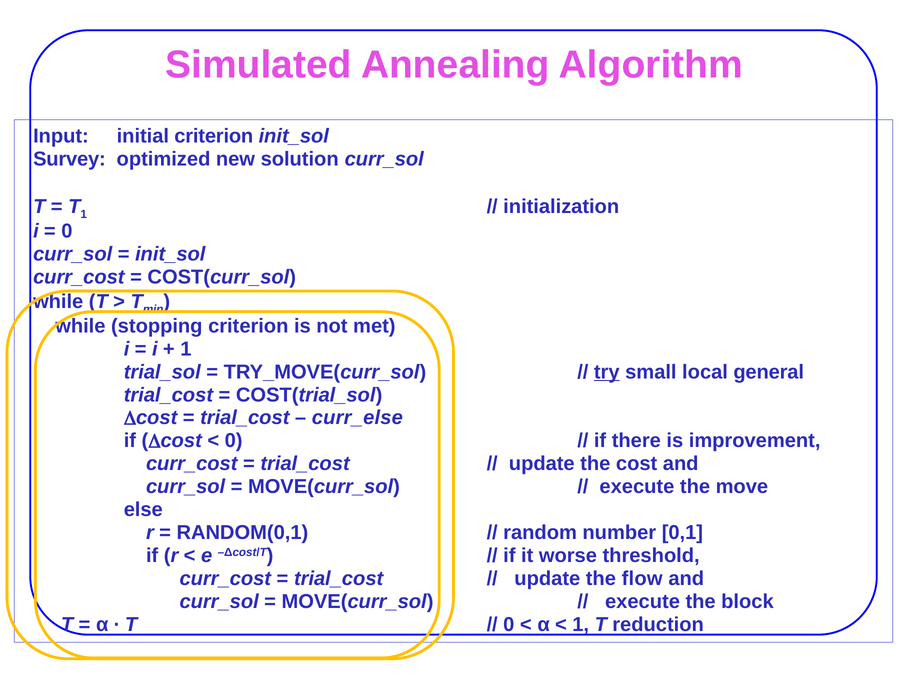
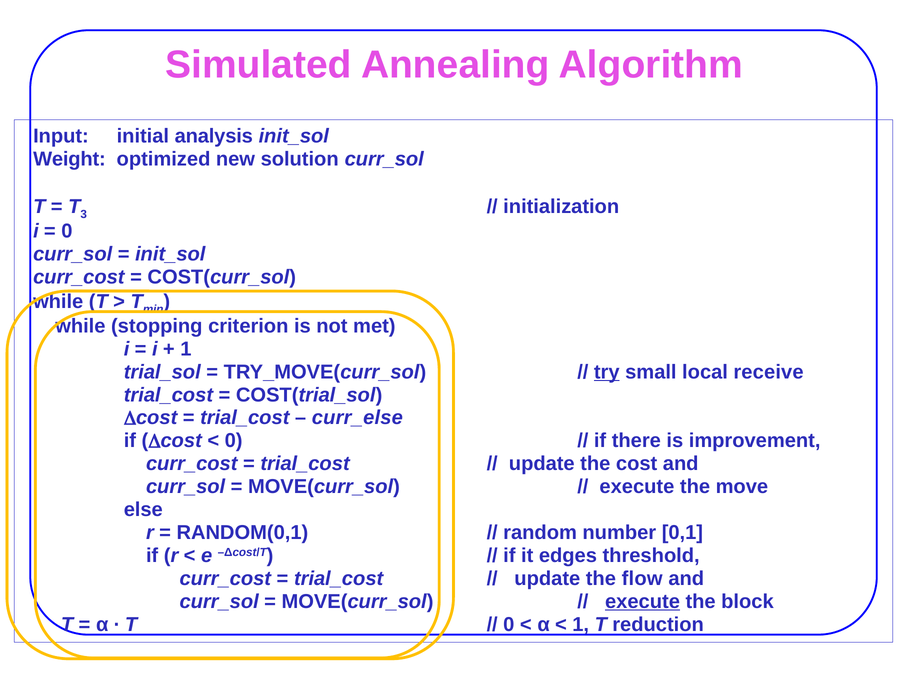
initial criterion: criterion -> analysis (214, 136)
Survey: Survey -> Weight (69, 159)
T 1: 1 -> 3 (84, 215)
general: general -> receive (769, 372)
worse: worse -> edges (568, 556)
execute underline: none -> present (643, 602)
